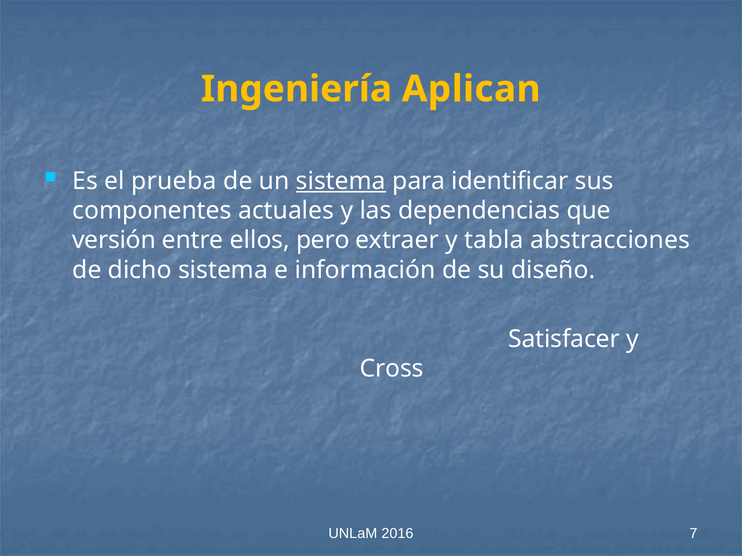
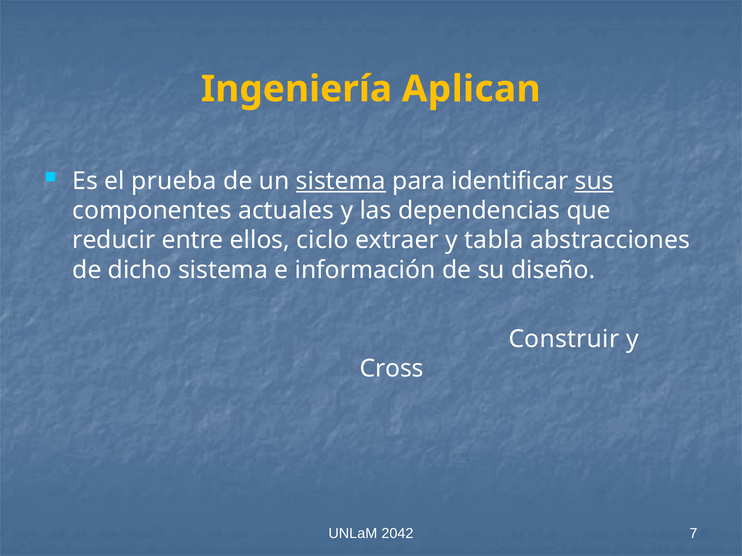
sus underline: none -> present (594, 181)
versión: versión -> reducir (114, 240)
pero: pero -> ciclo (323, 240)
Satisfacer: Satisfacer -> Construir (564, 339)
2016: 2016 -> 2042 (397, 534)
